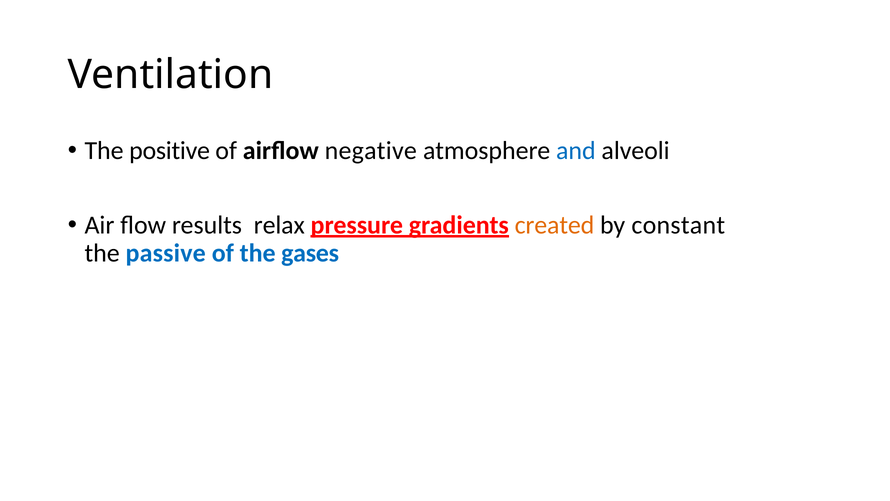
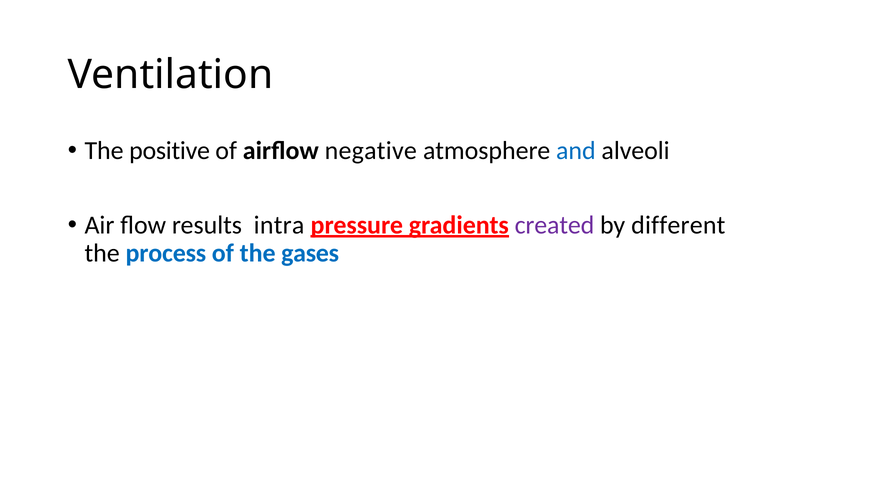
relax: relax -> intra (279, 225)
created colour: orange -> purple (554, 225)
constant: constant -> different (678, 225)
passive: passive -> process (166, 253)
